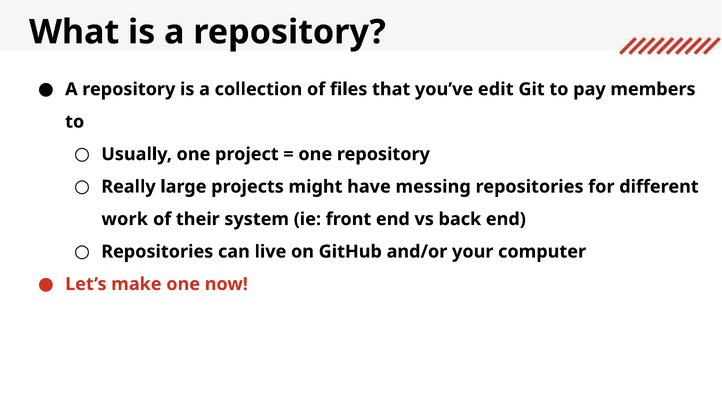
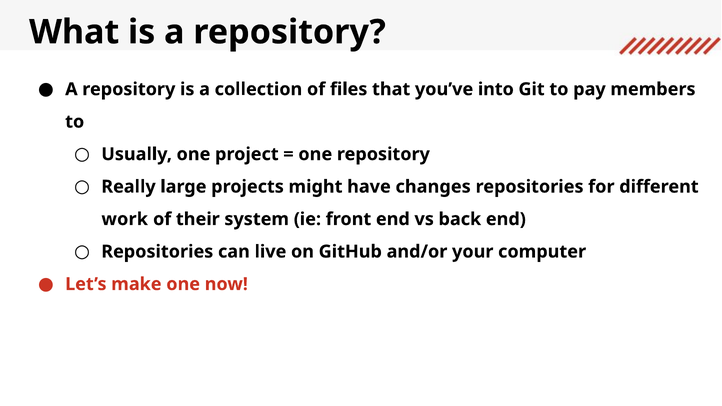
edit: edit -> into (496, 89)
messing: messing -> changes (433, 187)
